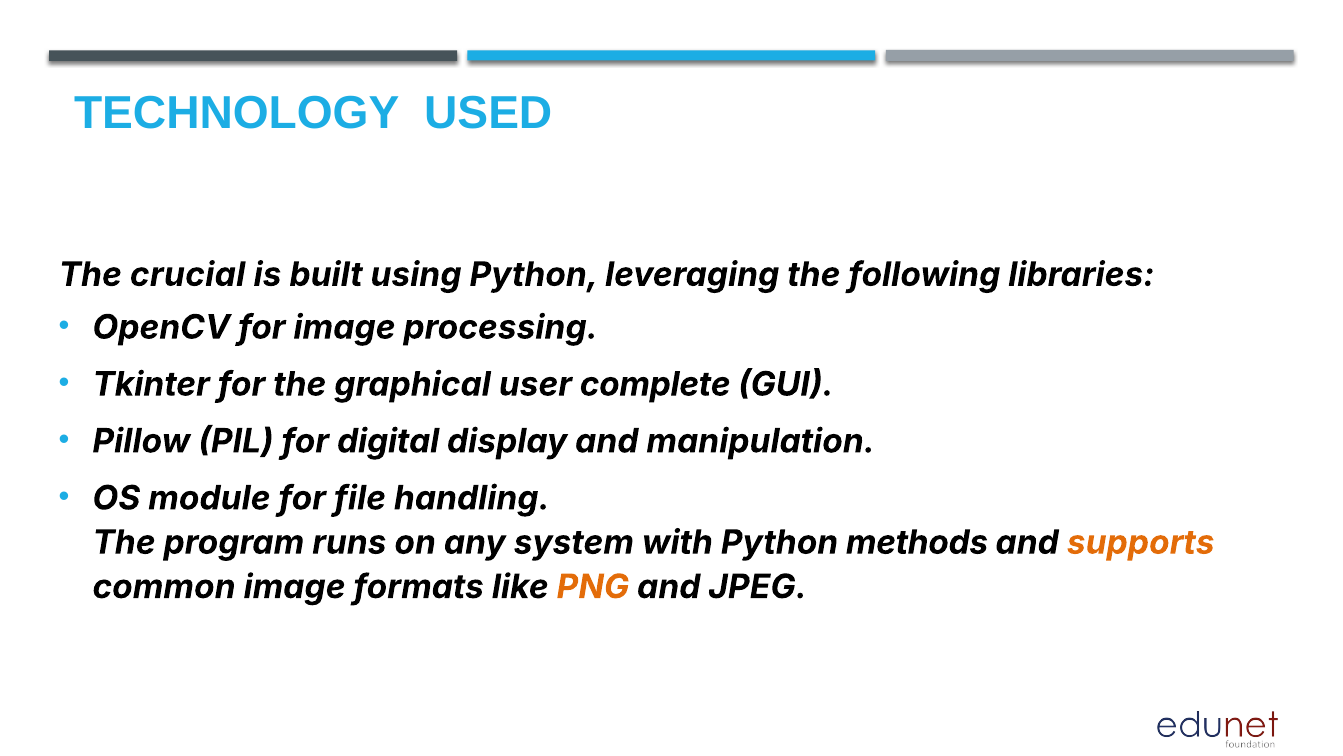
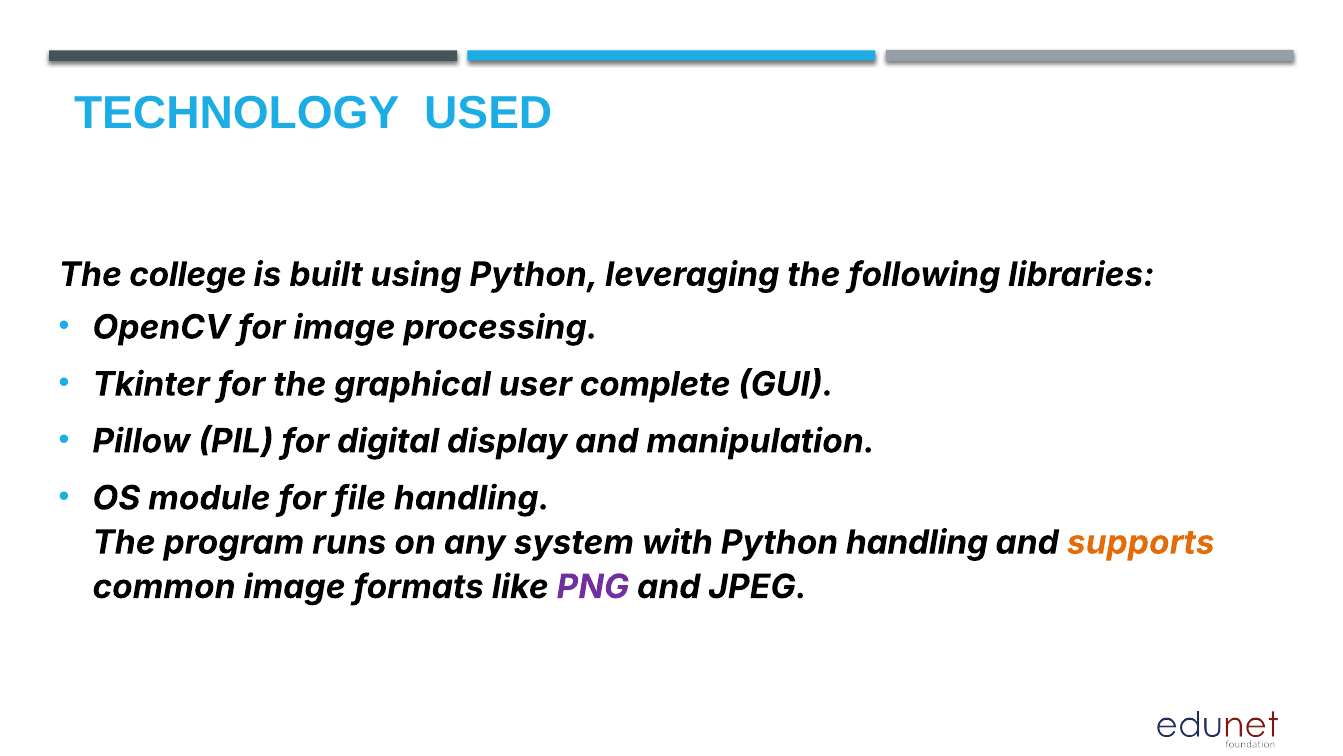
crucial: crucial -> college (188, 275)
Python methods: methods -> handling (917, 542)
PNG colour: orange -> purple (593, 587)
